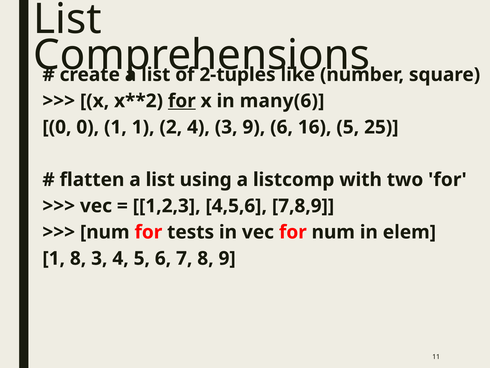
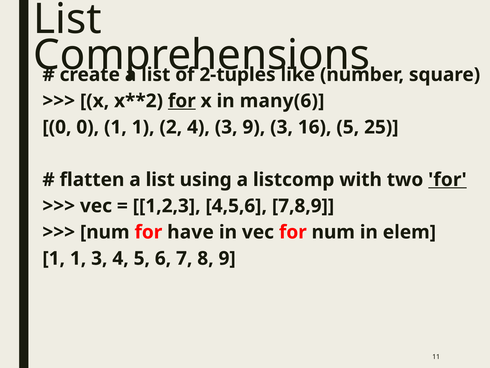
9 6: 6 -> 3 (282, 127)
for underline: none -> present (447, 179)
tests: tests -> have (190, 232)
8: 8 -> 1 (78, 258)
